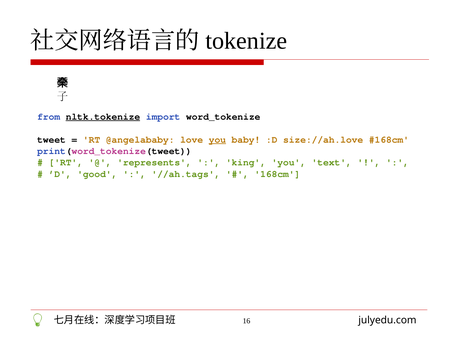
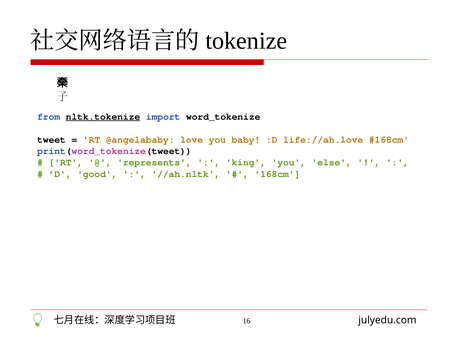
you underline: present -> none (217, 139)
size://ah.love: size://ah.love -> life://ah.love (323, 139)
text: text -> else (332, 162)
//ah.tags: //ah.tags -> //ah.nltk (186, 174)
